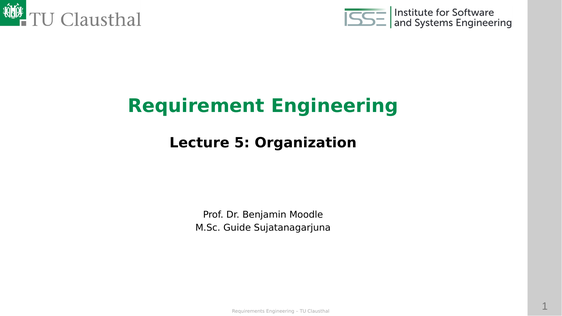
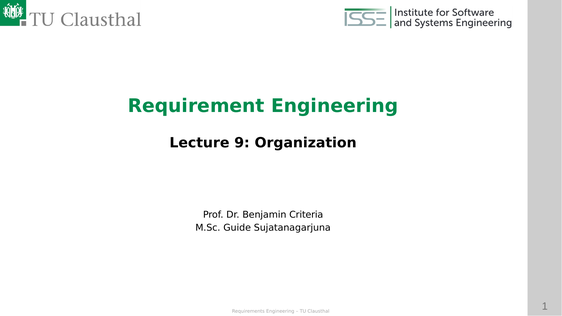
5: 5 -> 9 (242, 143)
Moodle: Moodle -> Criteria (306, 215)
